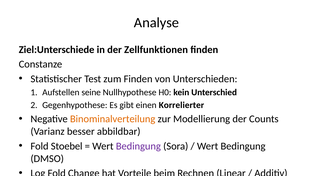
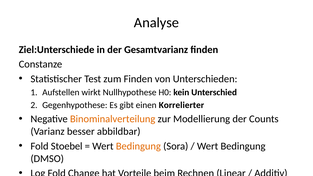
Zellfunktionen: Zellfunktionen -> Gesamtvarianz (156, 50)
seine: seine -> wirkt (91, 92)
Bedingung colour: purple -> orange (138, 146)
